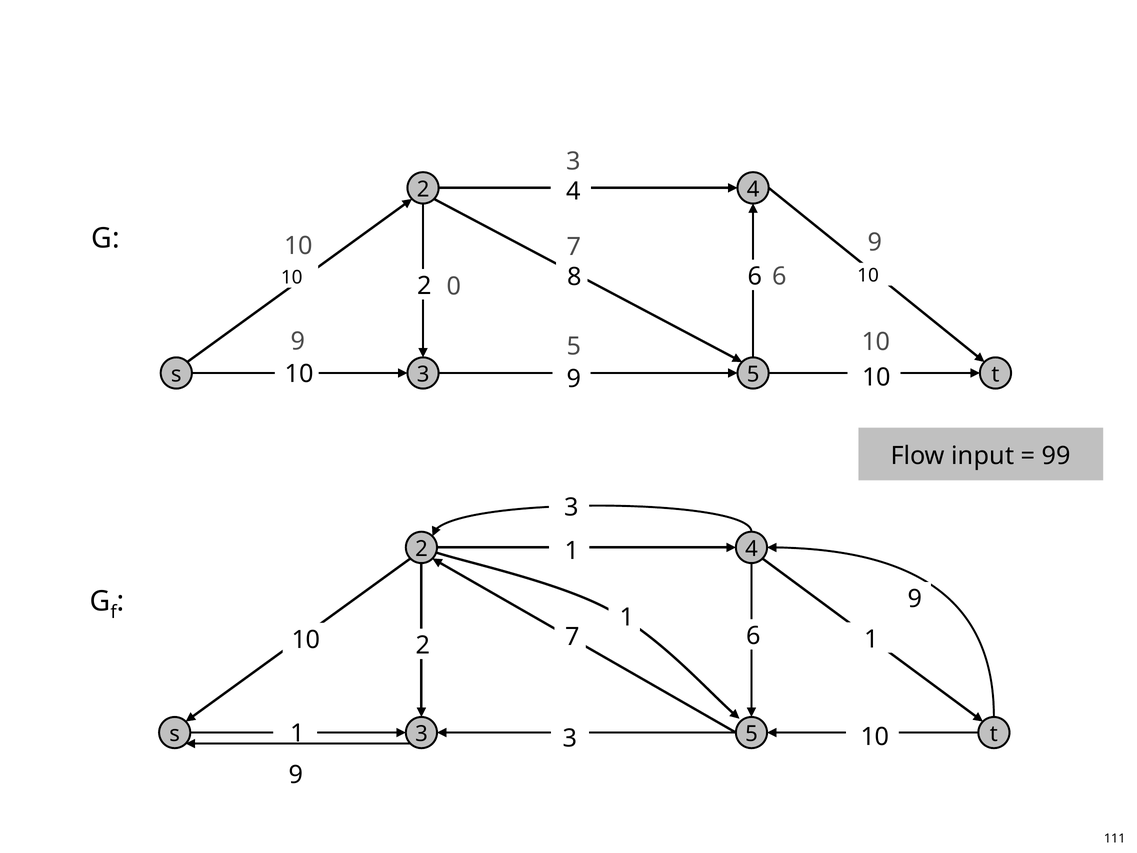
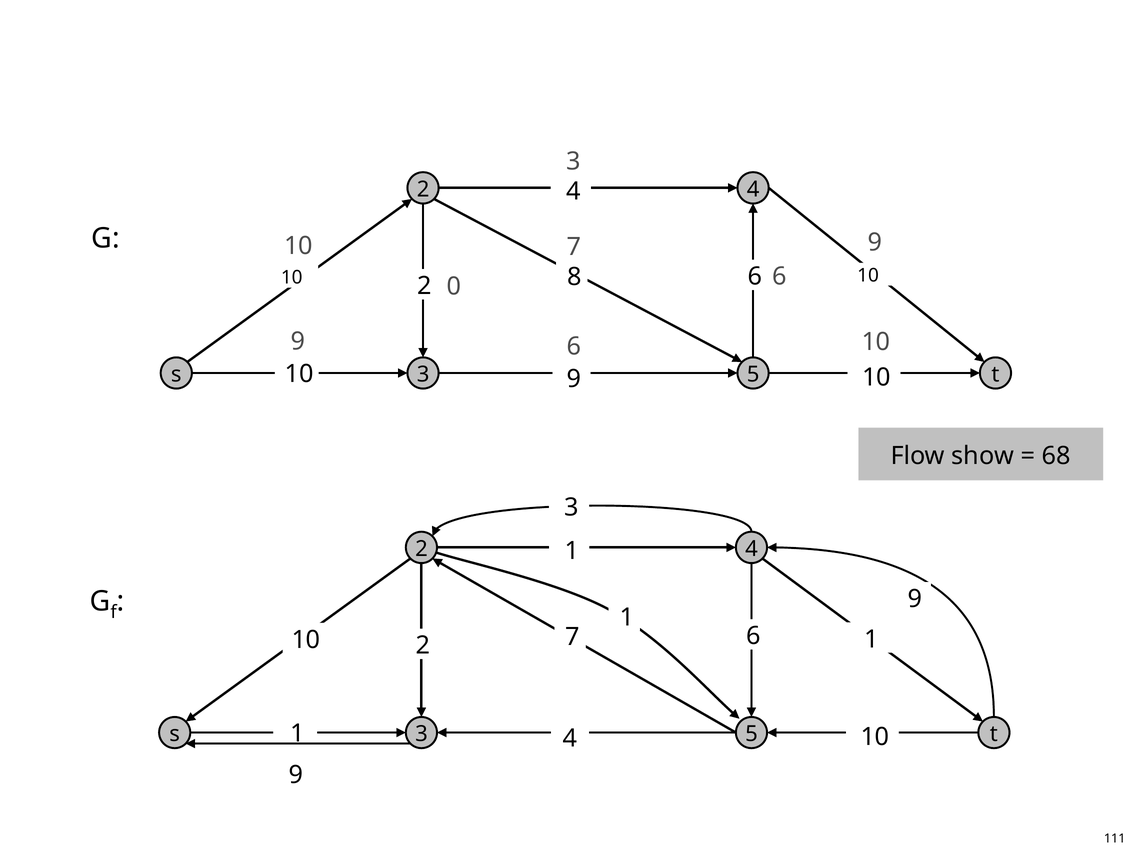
9 5: 5 -> 6 (574, 346)
input: input -> show (983, 456)
99: 99 -> 68 (1056, 456)
1 3: 3 -> 4 (570, 738)
